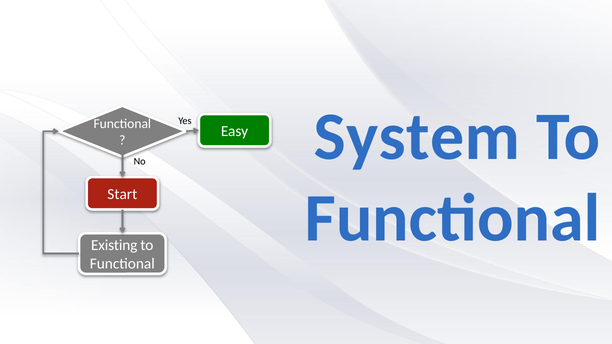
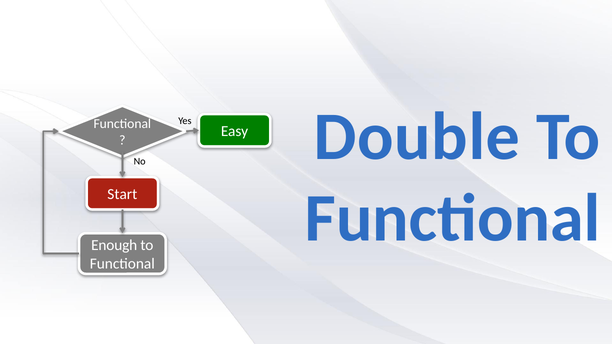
System: System -> Double (417, 137)
Existing: Existing -> Enough (114, 246)
